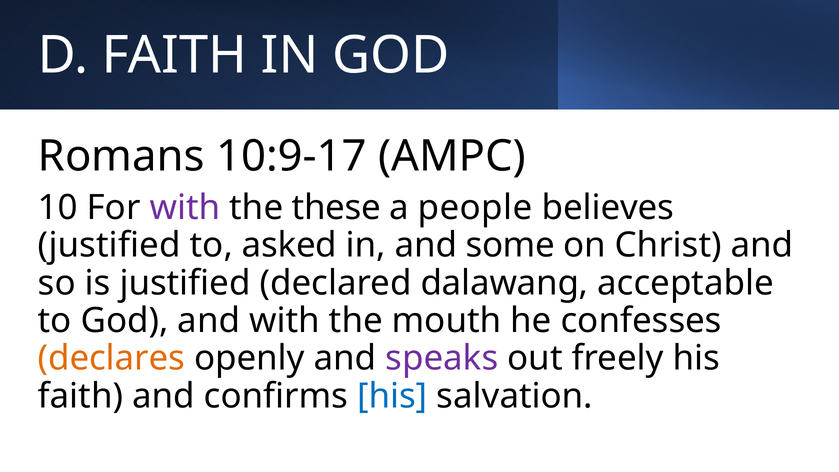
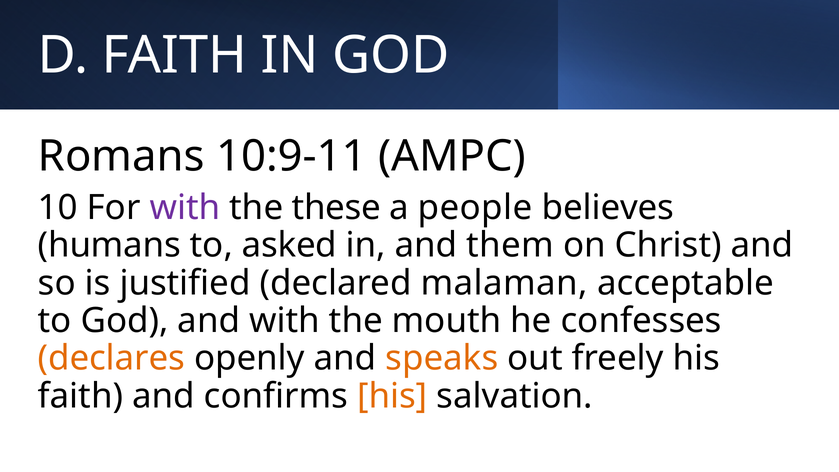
10:9-17: 10:9-17 -> 10:9-11 (291, 156)
justified: justified -> humans (109, 245)
some: some -> them (510, 245)
dalawang: dalawang -> malaman (504, 283)
speaks colour: purple -> orange (442, 358)
his colour: blue -> orange (392, 396)
